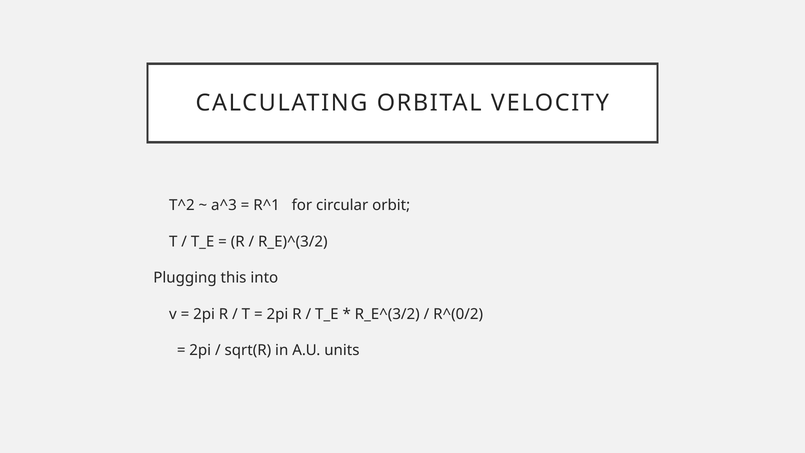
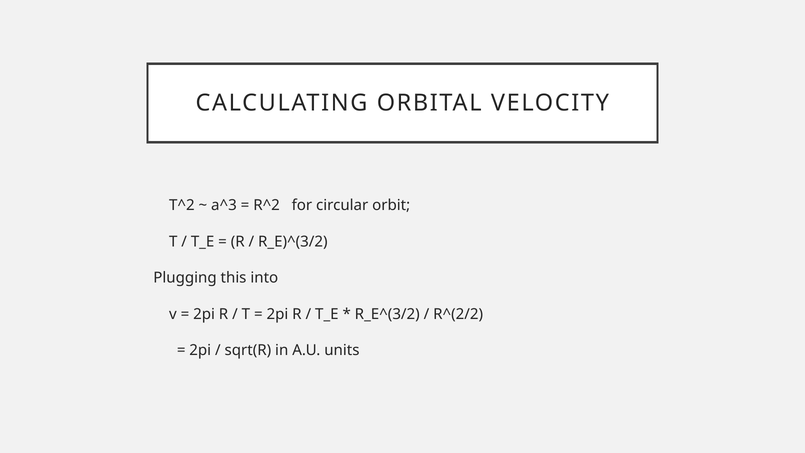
R^1: R^1 -> R^2 (267, 205)
R^(0/2: R^(0/2 -> R^(2/2 (458, 314)
